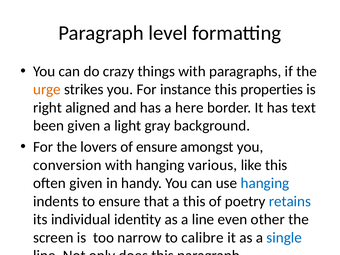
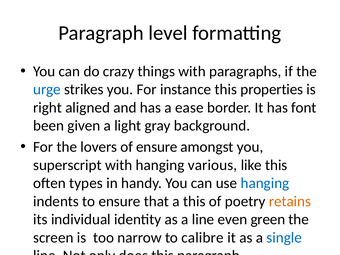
urge colour: orange -> blue (47, 89)
here: here -> ease (189, 108)
text: text -> font (304, 108)
conversion: conversion -> superscript (67, 165)
often given: given -> types (86, 183)
retains colour: blue -> orange (290, 201)
other: other -> green (268, 219)
